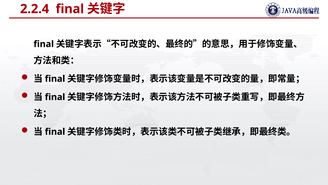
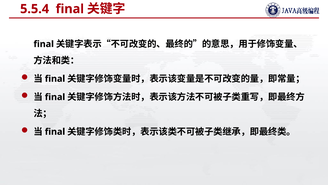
2.2.4: 2.2.4 -> 5.5.4 (35, 9)
